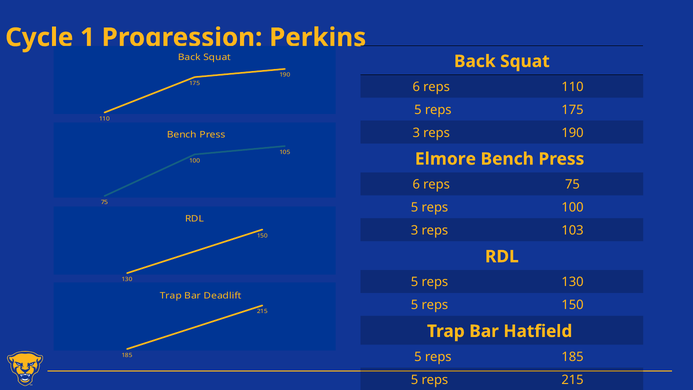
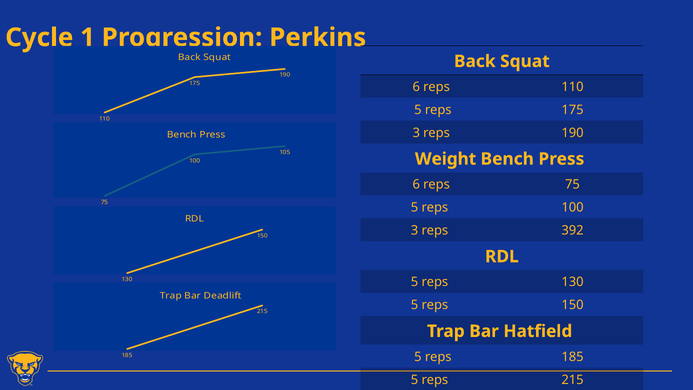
Elmore: Elmore -> Weight (446, 159)
103: 103 -> 392 (573, 230)
